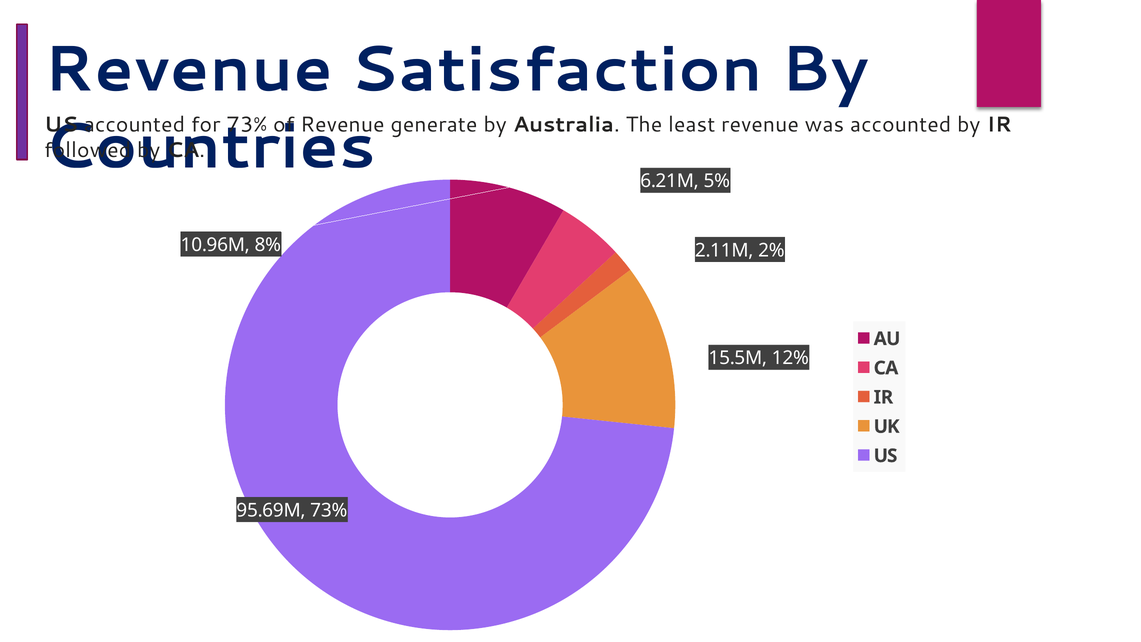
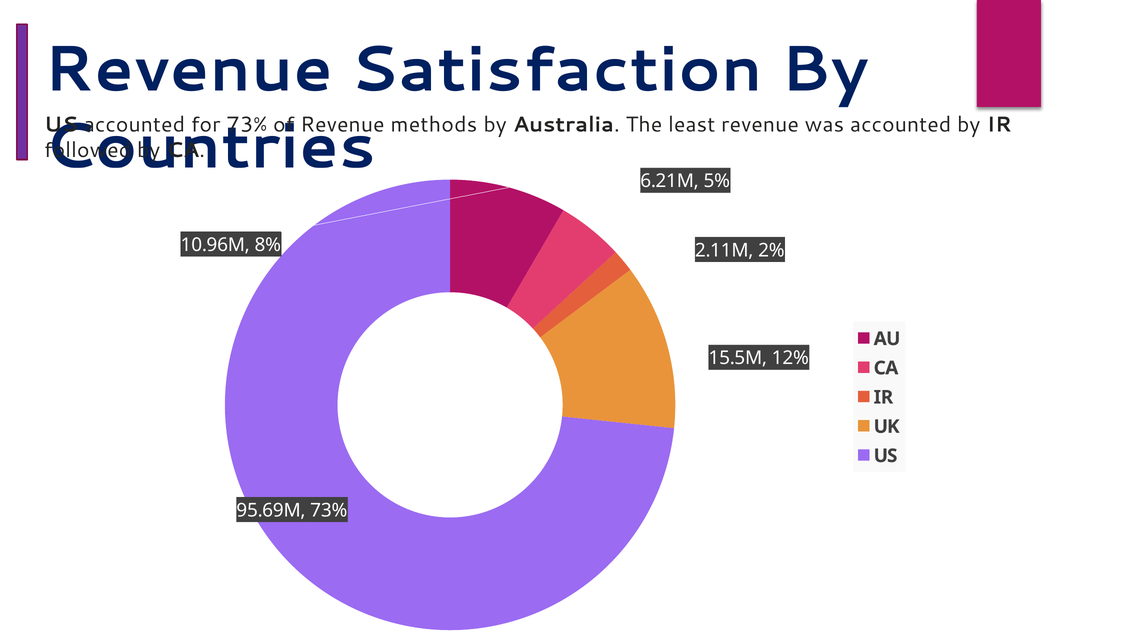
generate: generate -> methods (434, 125)
